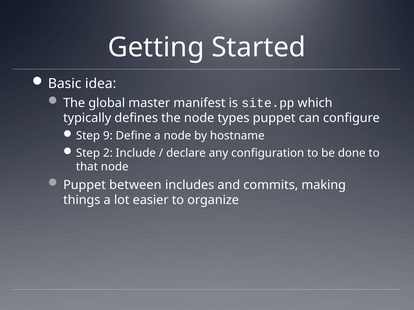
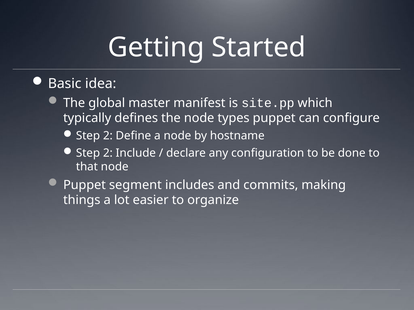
9: 9 -> 2 (108, 136)
between: between -> segment (135, 185)
